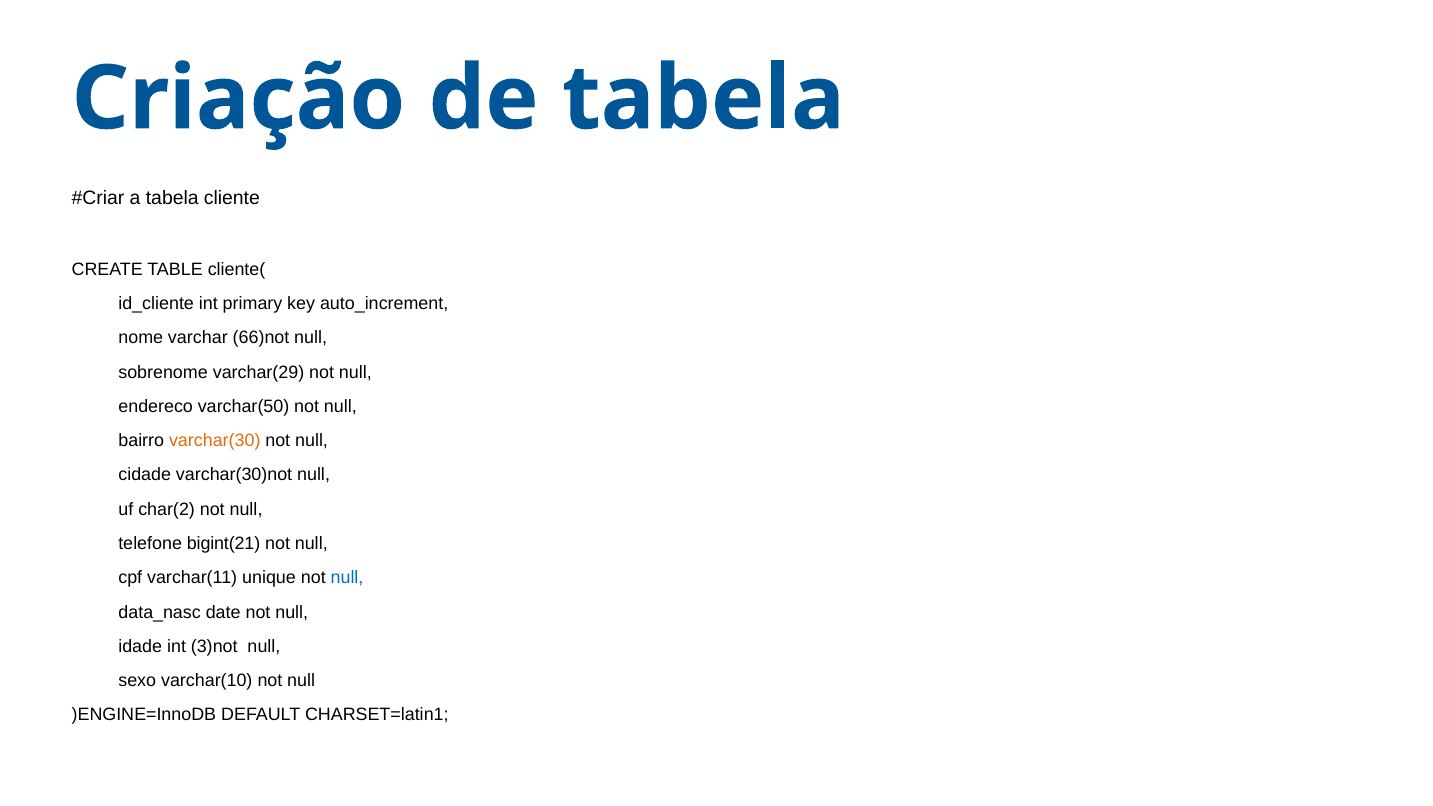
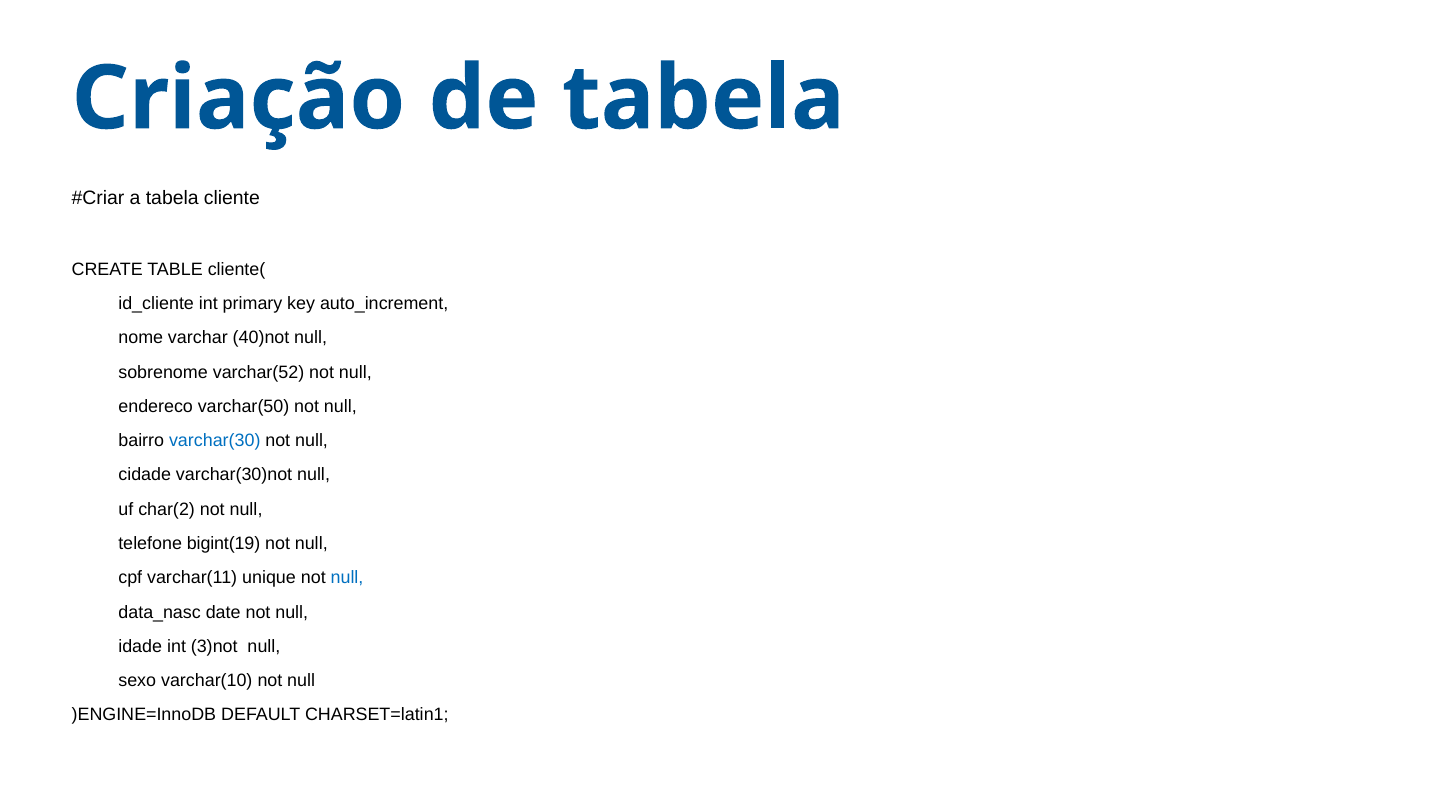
66)not: 66)not -> 40)not (261, 338)
varchar(29: varchar(29 -> varchar(52 (259, 372)
varchar(30 colour: orange -> blue (215, 441)
bigint(21: bigint(21 -> bigint(19 (224, 544)
